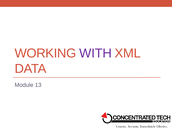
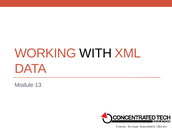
WITH colour: purple -> black (96, 53)
